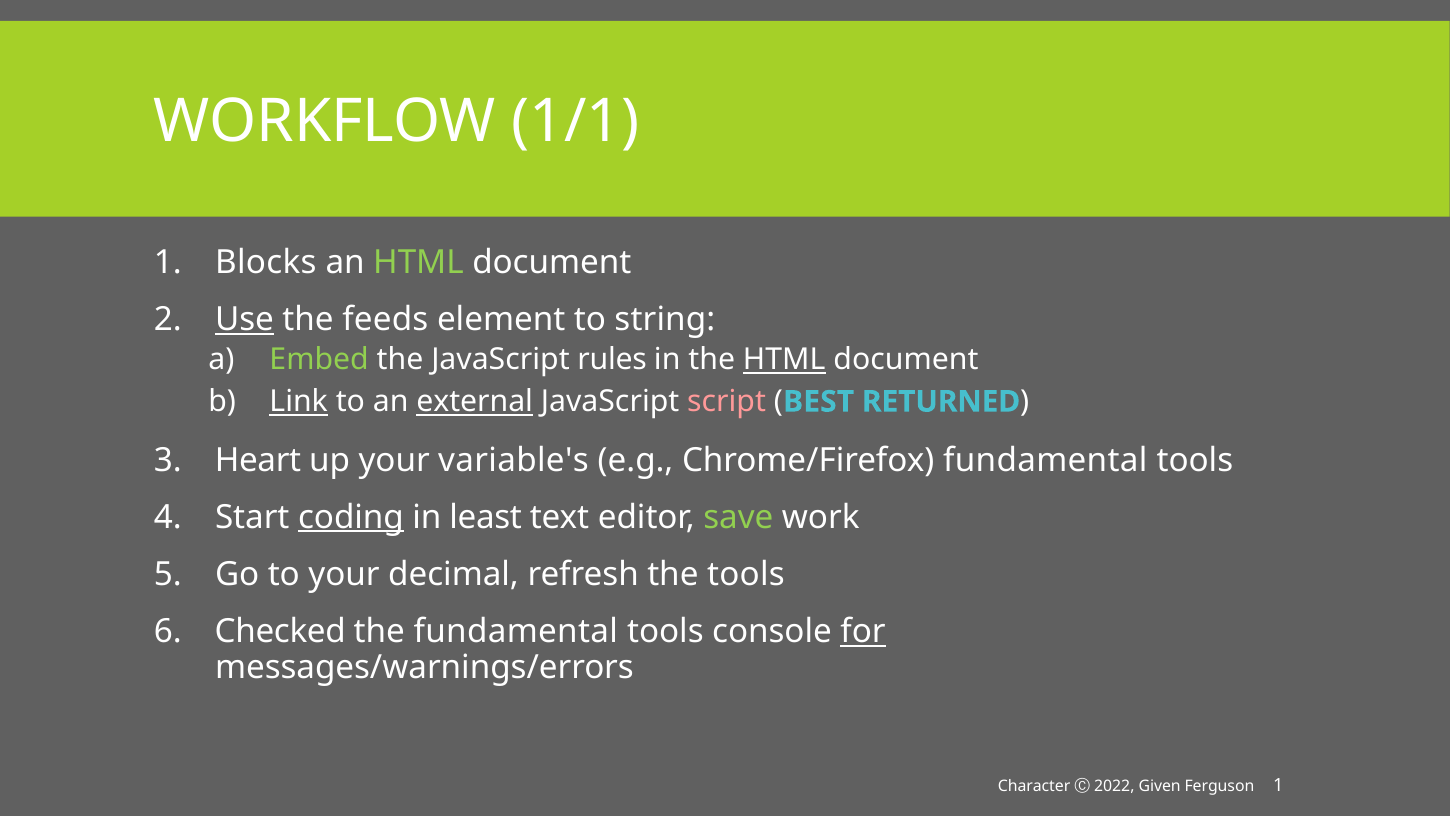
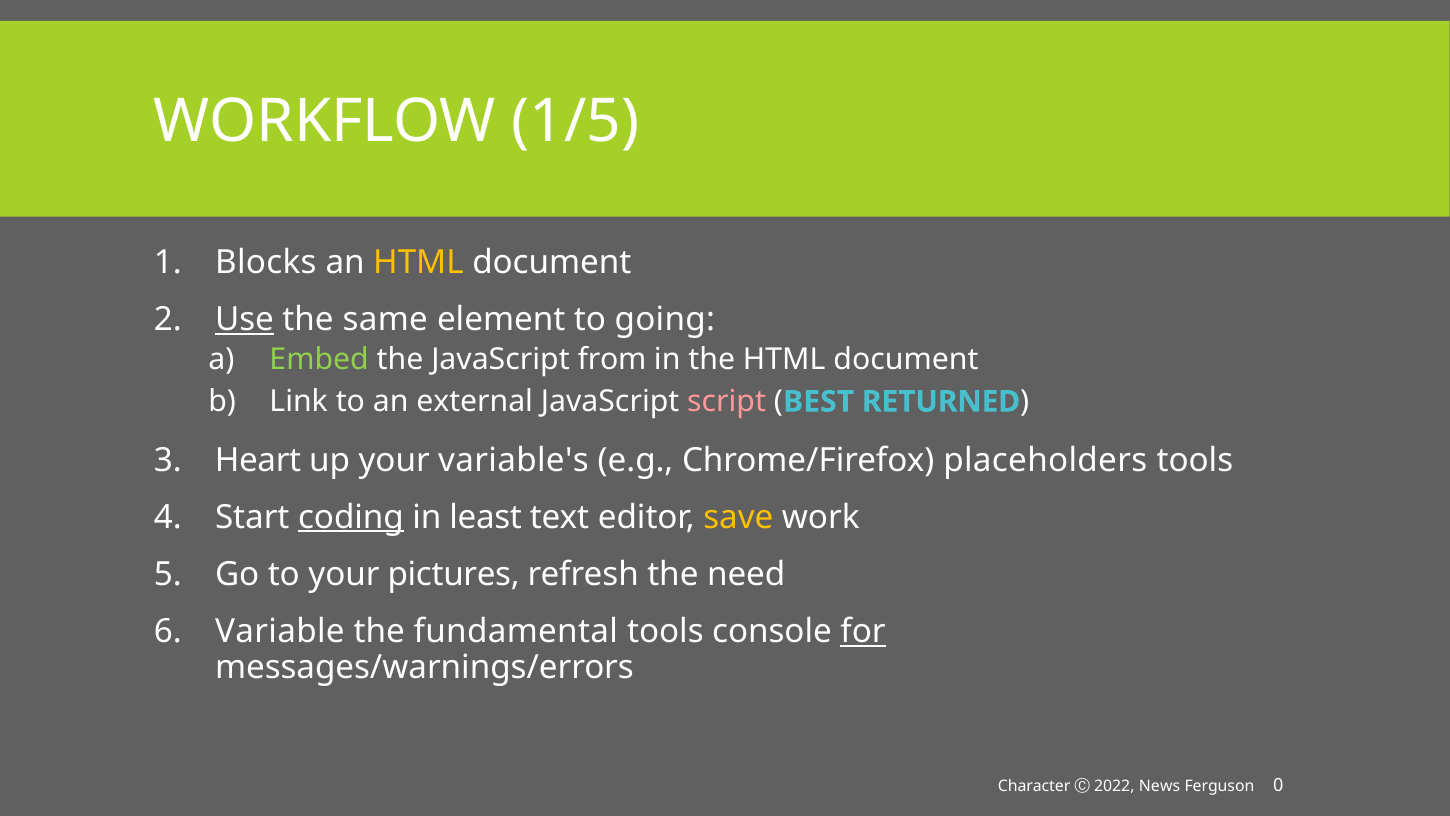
1/1: 1/1 -> 1/5 (575, 122)
HTML colour: light green -> yellow (418, 262)
feeds: feeds -> same (385, 319)
string: string -> going (665, 319)
rules: rules -> from (612, 360)
HTML underline: present -> none (784, 360)
Link underline: present -> none (299, 402)
external underline: present -> none (475, 402)
Chrome/Firefox fundamental: fundamental -> placeholders (1045, 460)
save colour: light green -> yellow (738, 517)
decimal: decimal -> pictures (454, 574)
the tools: tools -> need (746, 574)
Checked: Checked -> Variable (280, 631)
1: 1 -> 0 (1278, 785)
Given: Given -> News (1160, 785)
